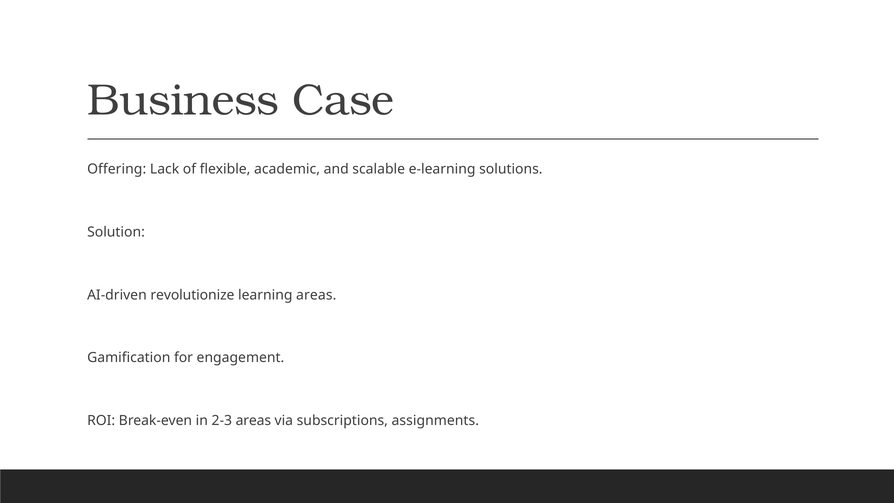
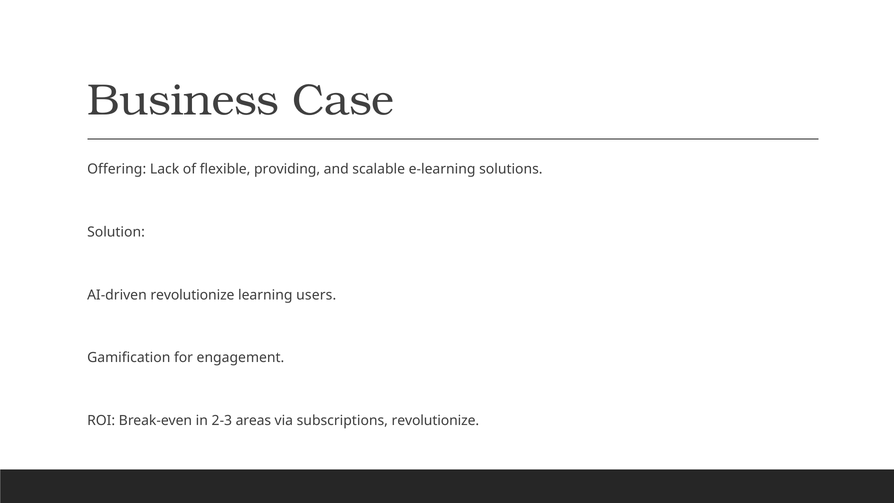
academic: academic -> providing (287, 169)
learning areas: areas -> users (316, 295)
subscriptions assignments: assignments -> revolutionize (435, 421)
